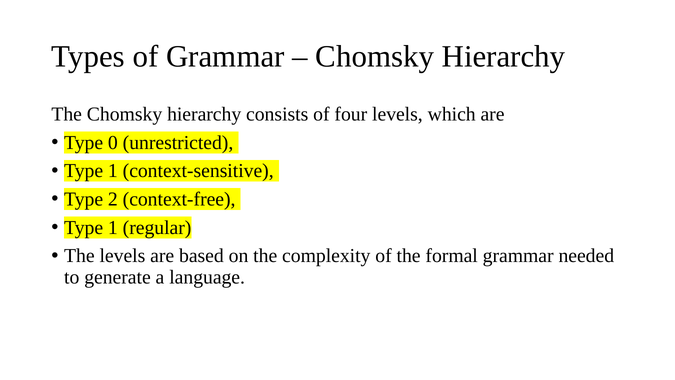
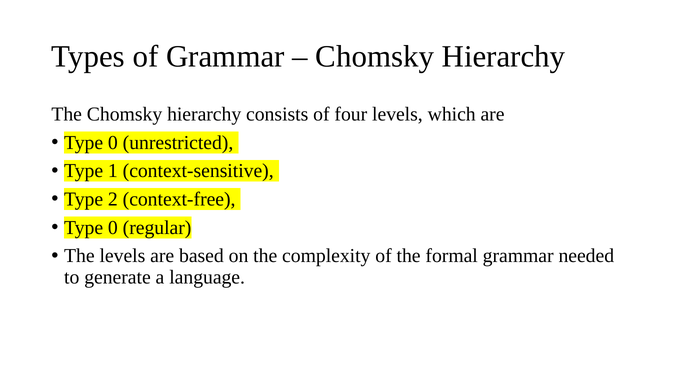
1: 1 -> 0 (113, 227)
